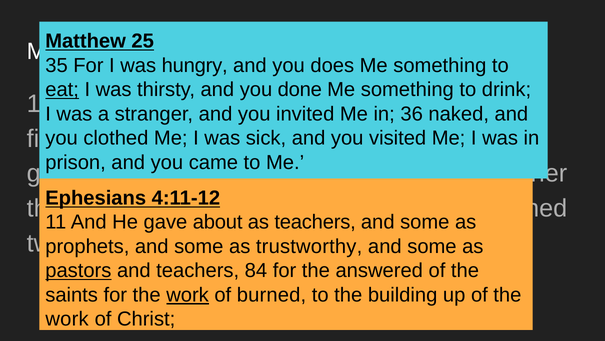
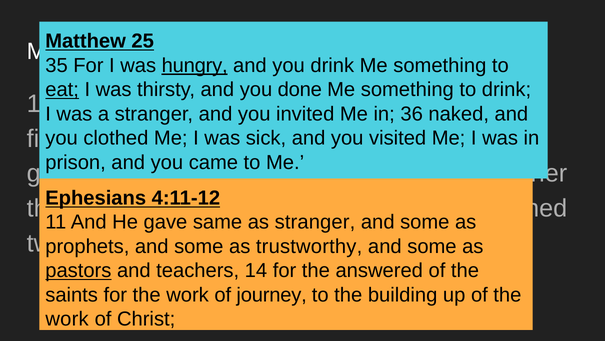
hungry underline: none -> present (195, 65)
you does: does -> drink (332, 65)
gave about: about -> same (218, 222)
teachers: teachers -> stranger (315, 222)
84: 84 -> 14 (256, 270)
work underline: present -> none (188, 294)
burned: burned -> journey (272, 294)
